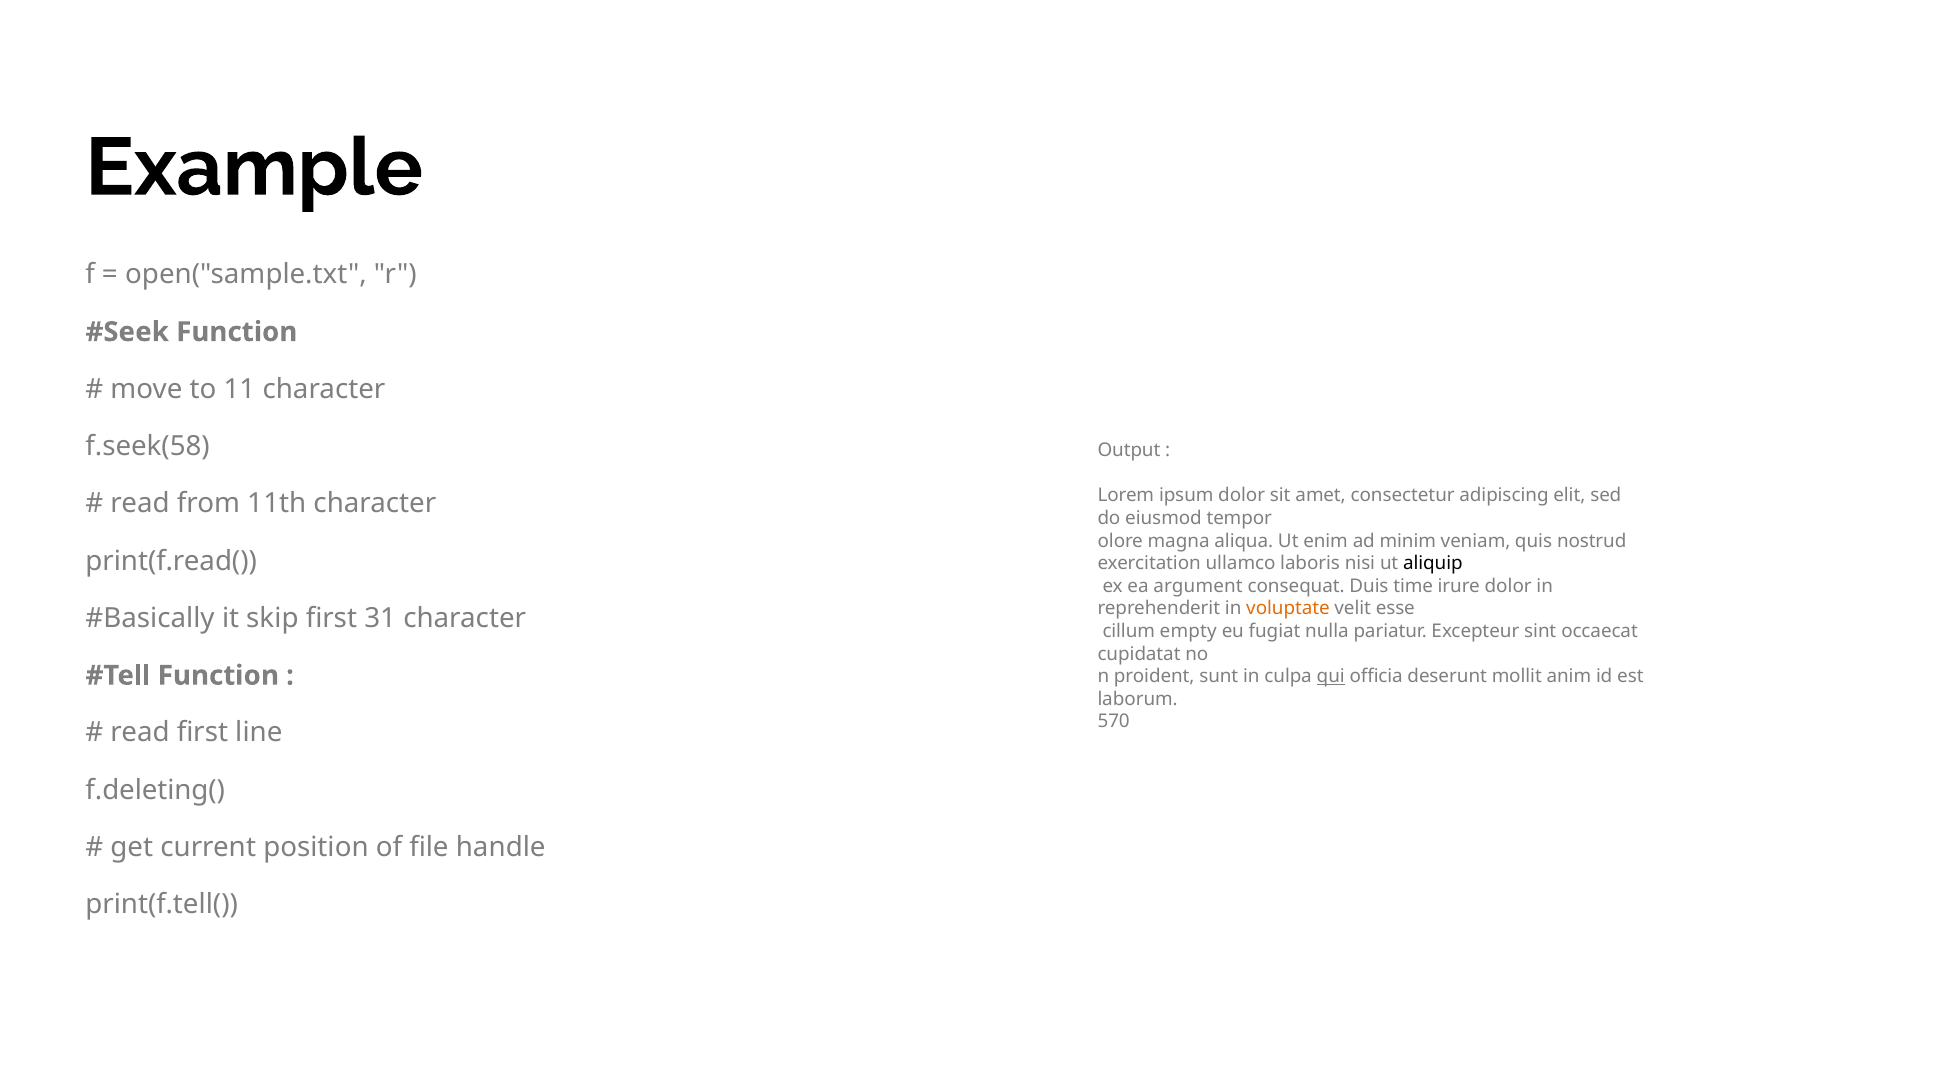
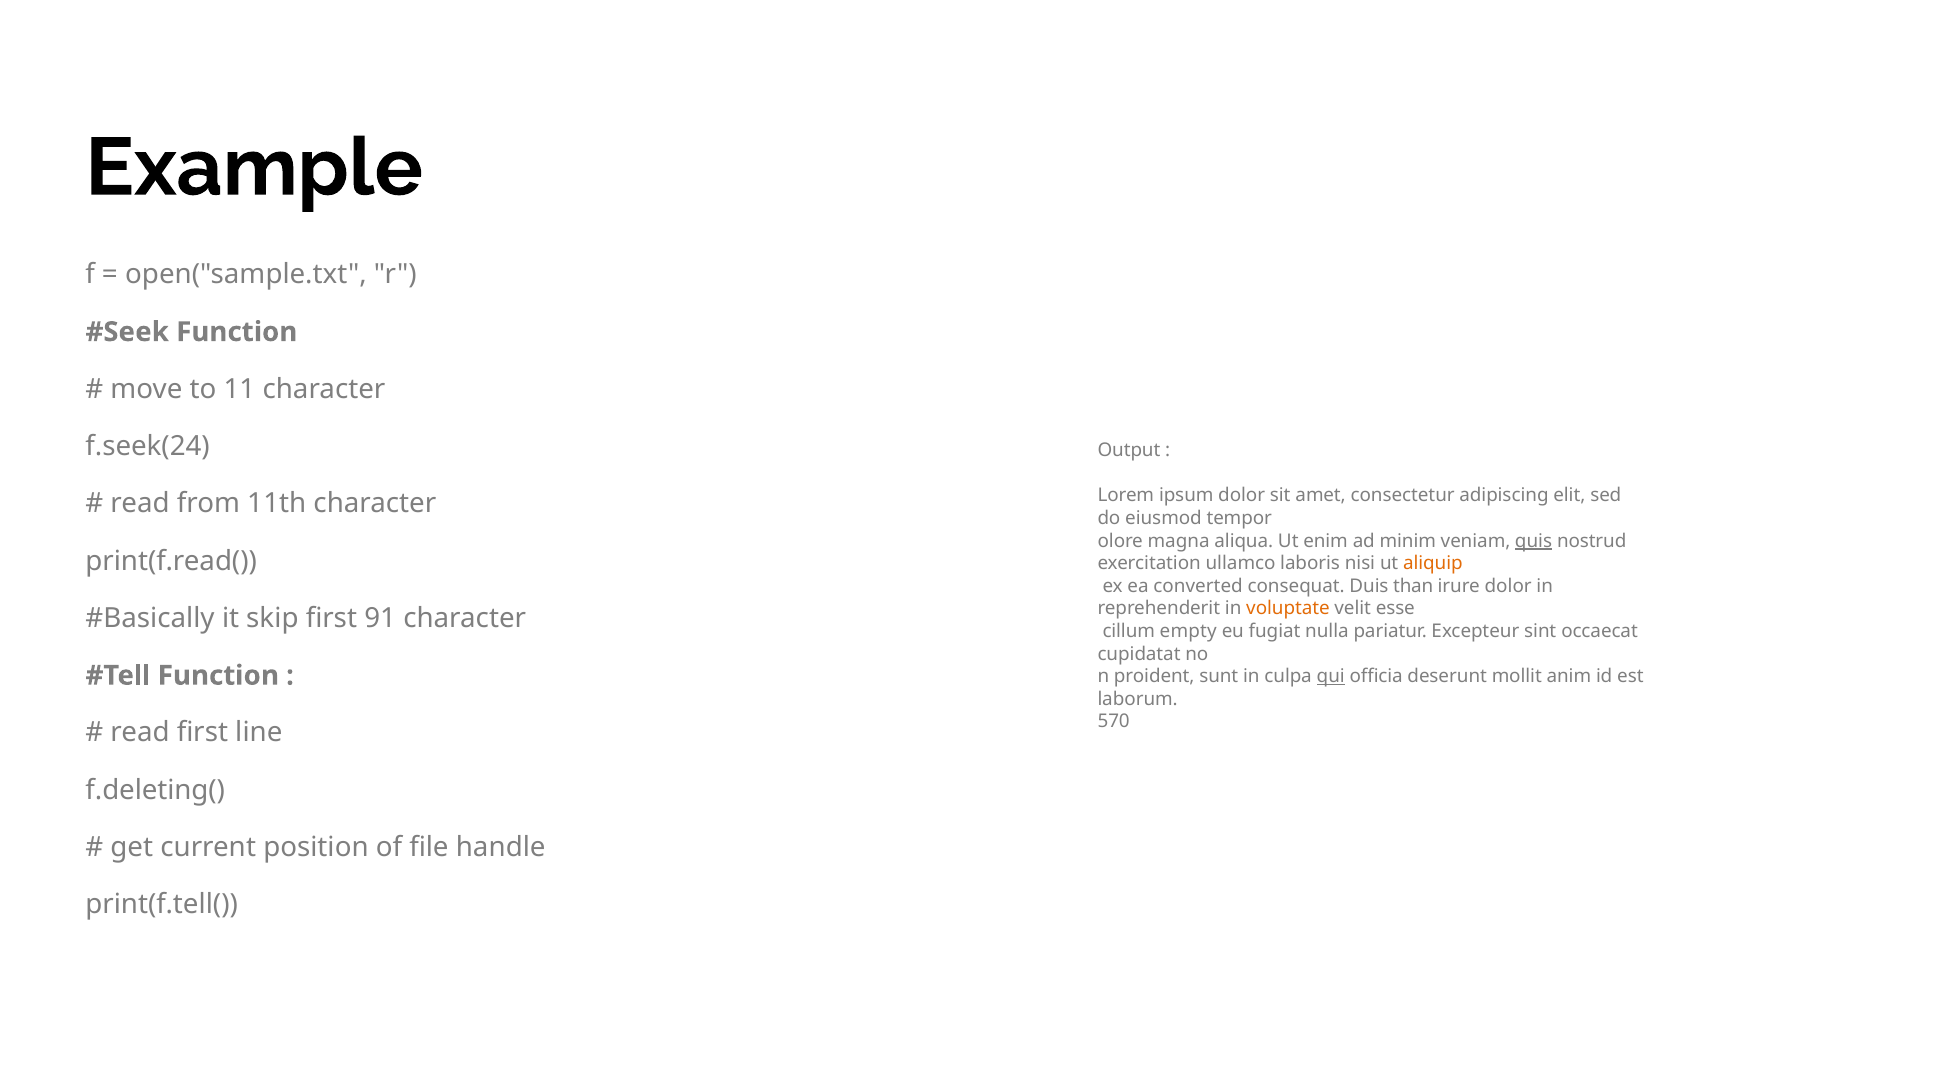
f.seek(58: f.seek(58 -> f.seek(24 (148, 446)
quis underline: none -> present (1534, 541)
aliquip colour: black -> orange (1433, 563)
argument: argument -> converted (1198, 586)
time: time -> than (1413, 586)
31: 31 -> 91 (380, 618)
